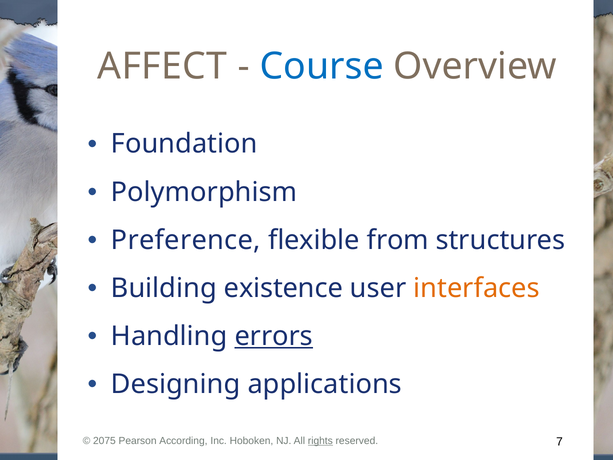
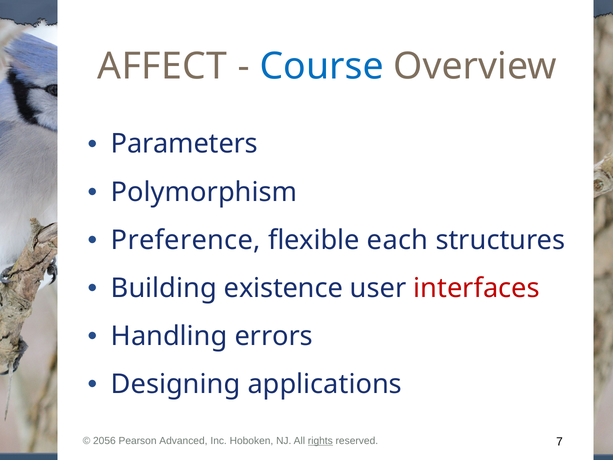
Foundation: Foundation -> Parameters (184, 144)
from: from -> each (398, 240)
interfaces colour: orange -> red (477, 288)
errors underline: present -> none (274, 336)
2075: 2075 -> 2056 (104, 441)
According: According -> Advanced (183, 441)
